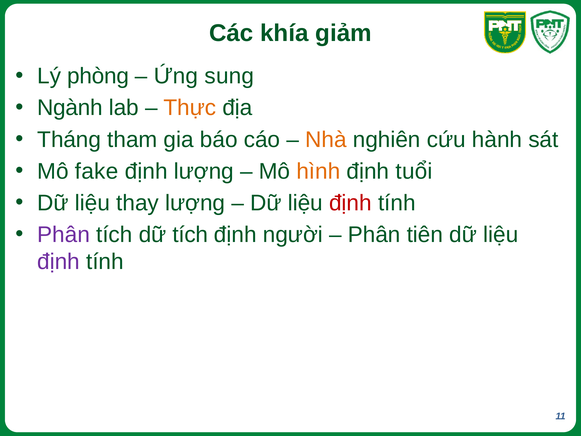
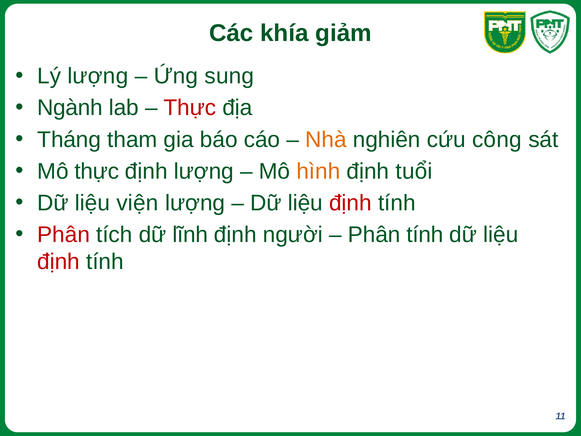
Lý phòng: phòng -> lượng (98, 76)
Thực colour: orange -> red (190, 108)
hành: hành -> công (497, 139)
Mô fake: fake -> thực (97, 171)
thay: thay -> viện (137, 203)
Phân colour: purple -> red (64, 234)
dữ tích: tích -> lĩnh (190, 234)
Phân tiên: tiên -> tính (425, 234)
định colour: purple -> red (59, 262)
